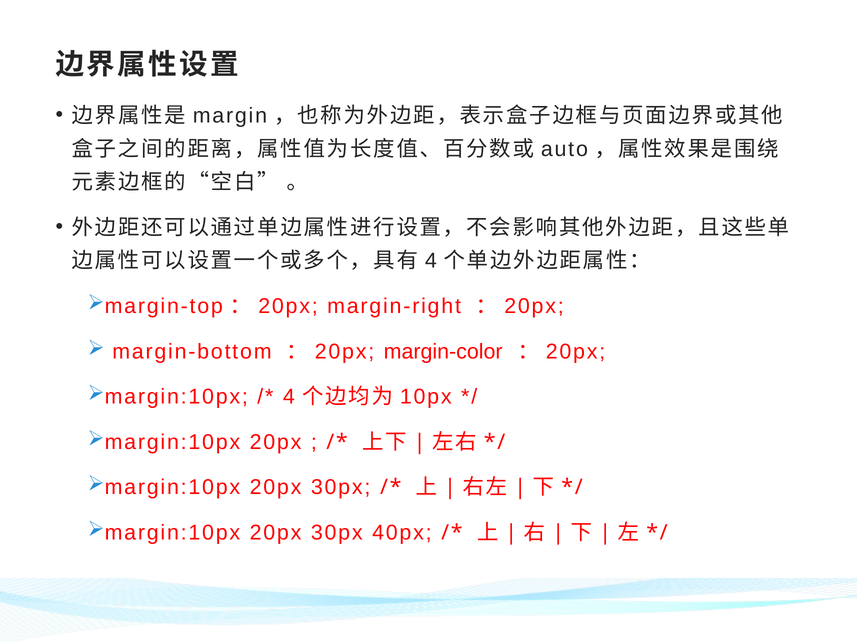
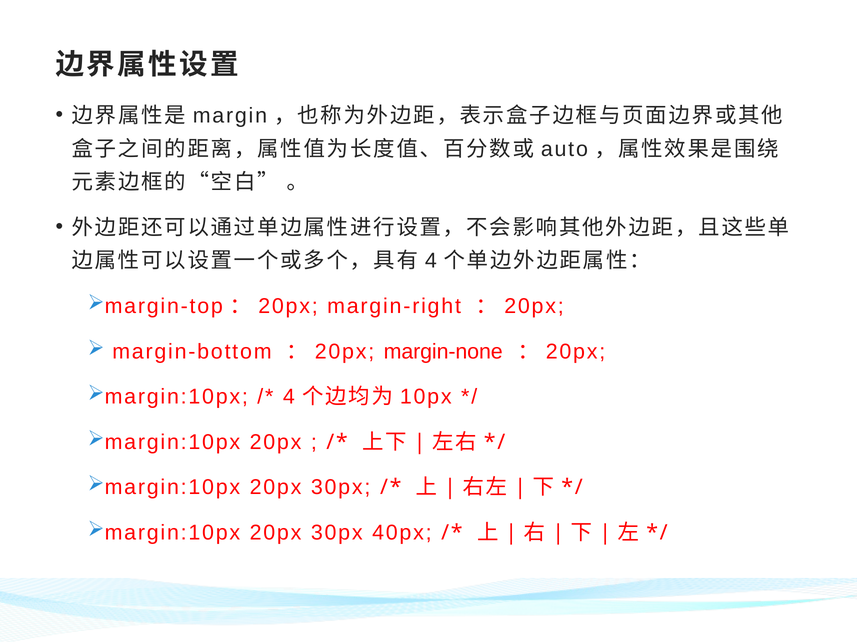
margin-color: margin-color -> margin-none (443, 352)
